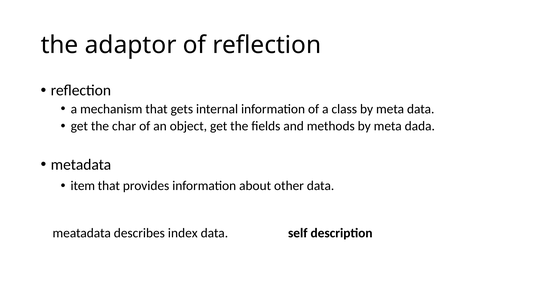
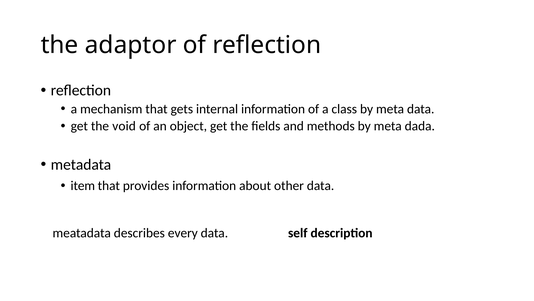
char: char -> void (124, 126)
index: index -> every (183, 233)
